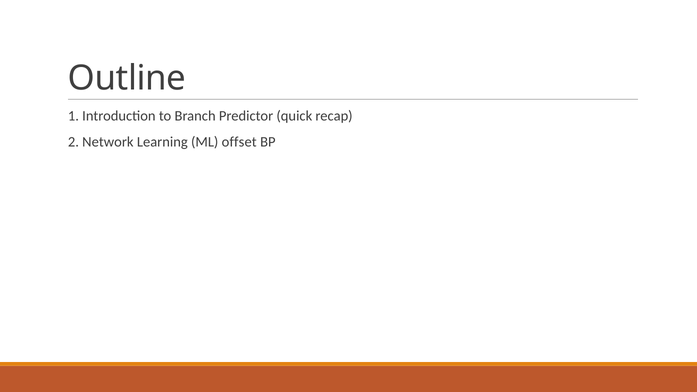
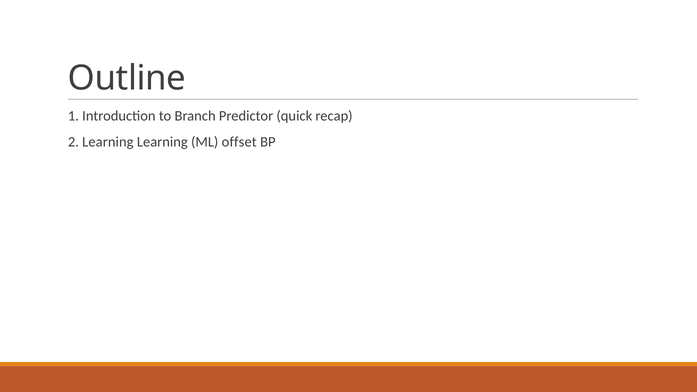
2 Network: Network -> Learning (108, 142)
